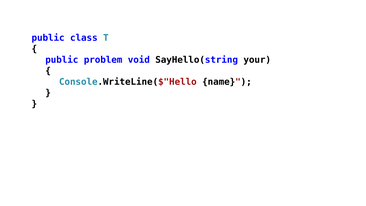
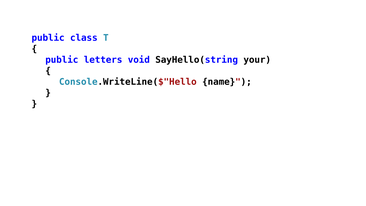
problem: problem -> letters (103, 60)
